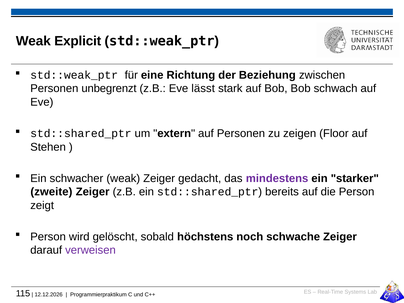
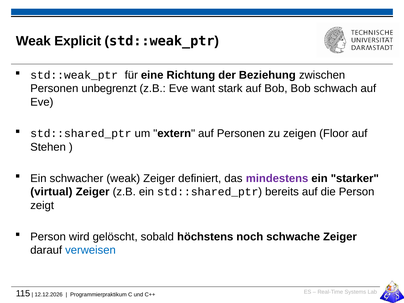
lässt: lässt -> want (203, 89)
gedacht: gedacht -> definiert (200, 178)
zweite: zweite -> virtual (51, 192)
verweisen colour: purple -> blue (90, 250)
